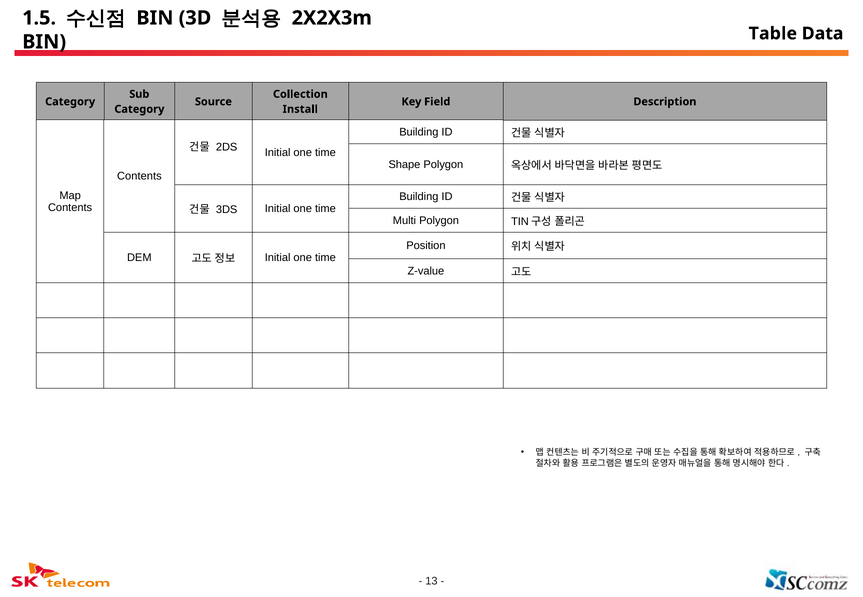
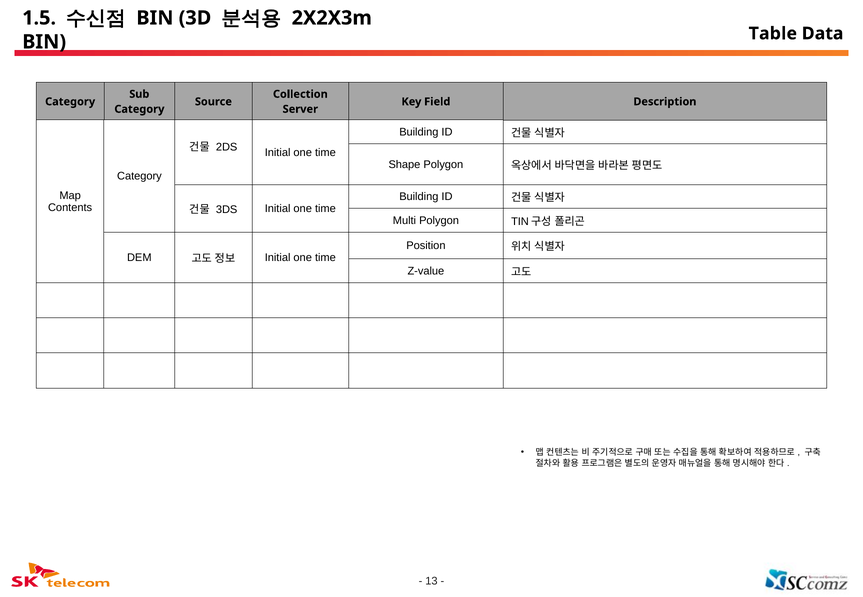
Install: Install -> Server (300, 109)
Contents: Contents -> Category (139, 176)
